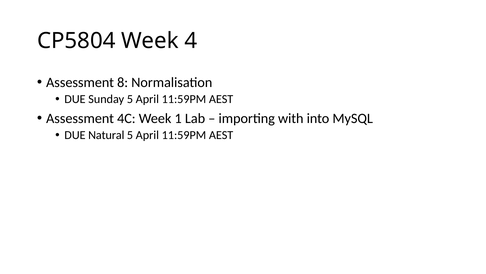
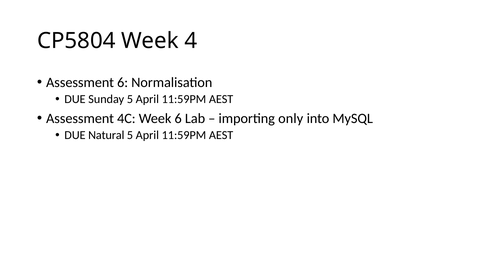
Assessment 8: 8 -> 6 (123, 82)
Week 1: 1 -> 6 (178, 118)
with: with -> only (291, 118)
